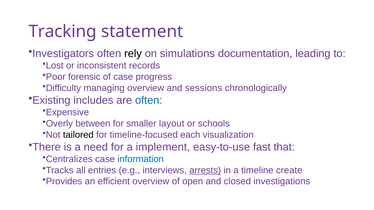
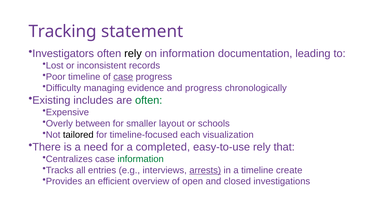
on simulations: simulations -> information (187, 54)
Poor forensic: forensic -> timeline (84, 77)
case underline: none -> present (123, 77)
managing overview: overview -> evidence (146, 88)
and sessions: sessions -> progress (204, 88)
often colour: blue -> green (149, 100)
implement: implement -> completed (163, 147)
easy-to-use fast: fast -> rely (262, 147)
information colour: blue -> green (141, 159)
